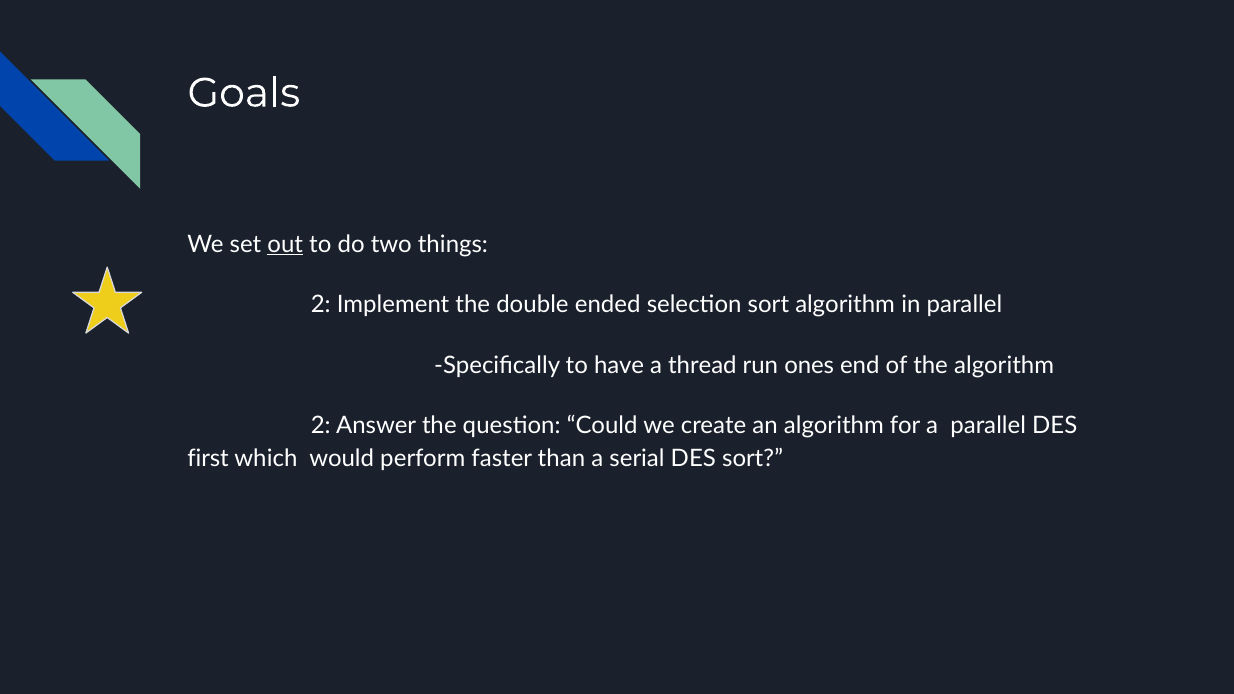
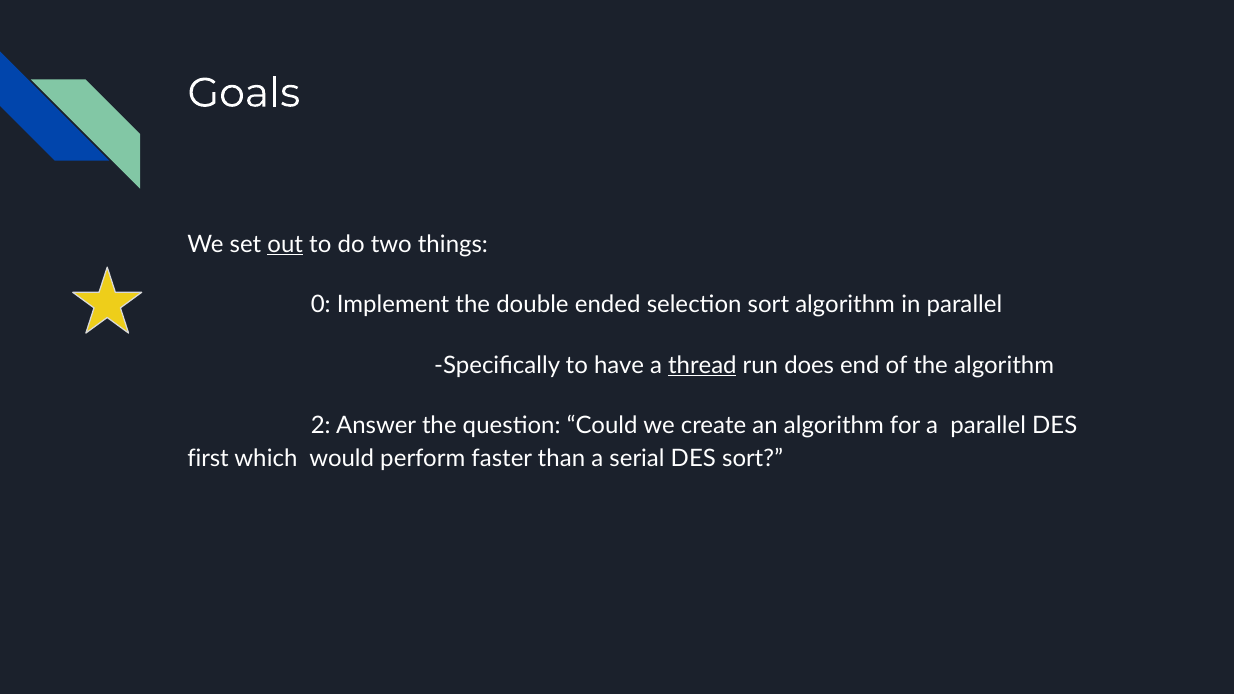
2: 2 -> 0 (321, 305)
thread underline: none -> present (702, 365)
ones: ones -> does (809, 365)
